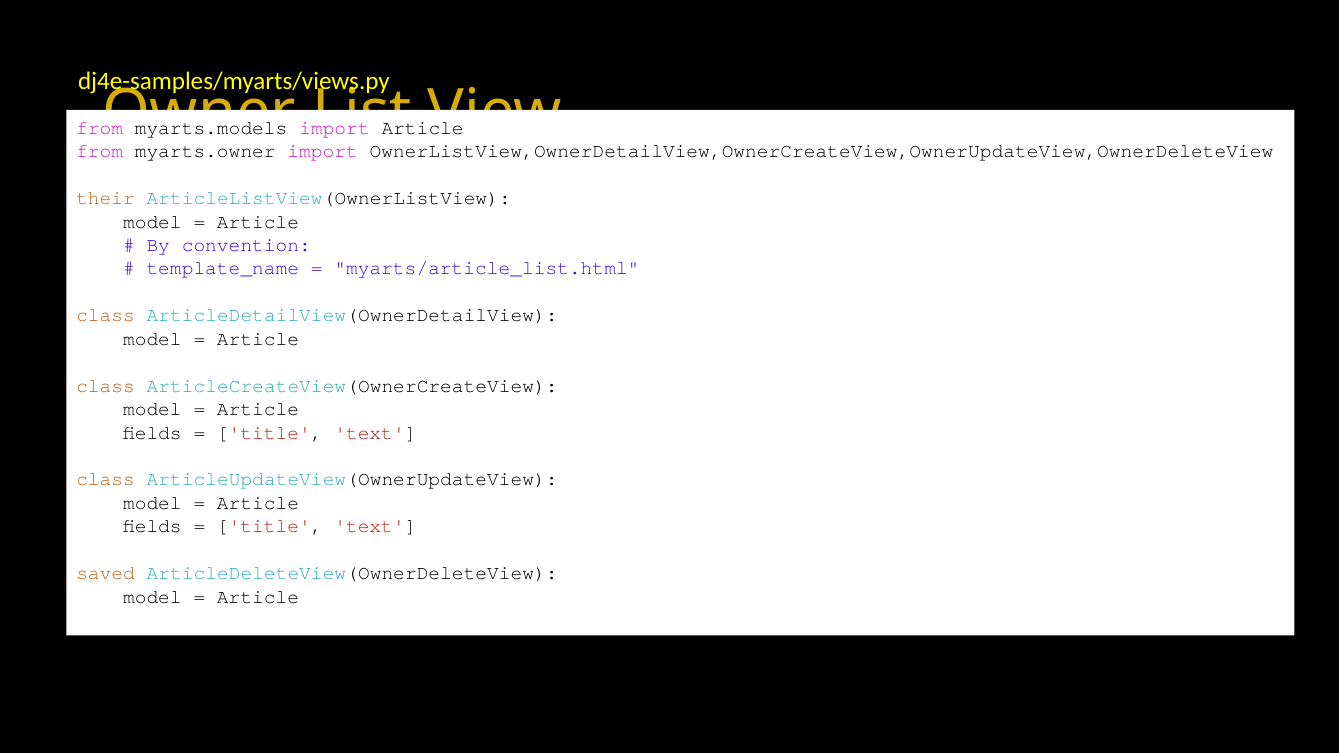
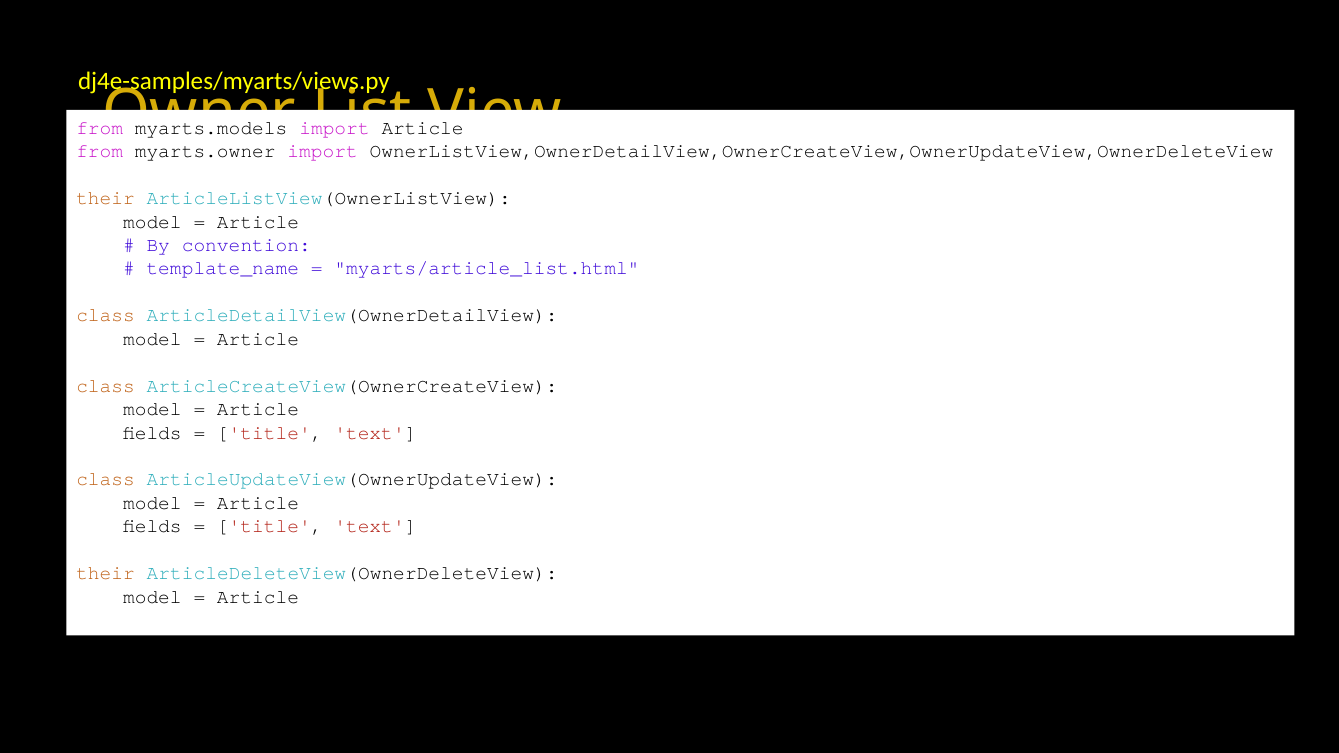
saved: saved -> their (106, 573)
